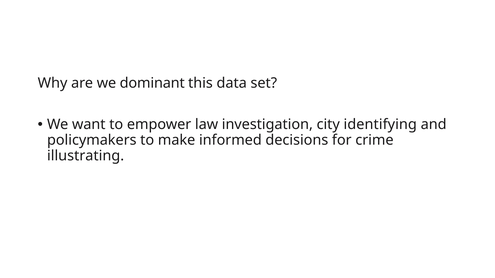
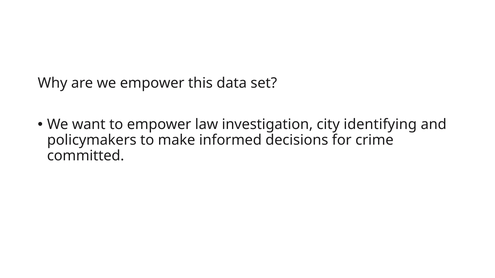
we dominant: dominant -> empower (152, 83)
illustrating: illustrating -> committed (86, 156)
